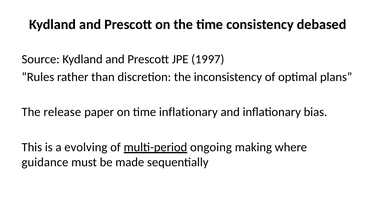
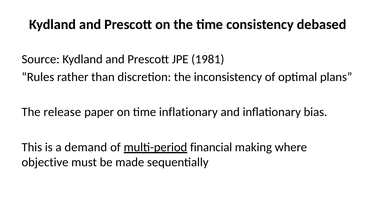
1997: 1997 -> 1981 (208, 59)
evolving: evolving -> demand (86, 147)
ongoing: ongoing -> financial (211, 147)
guidance: guidance -> objective (45, 162)
